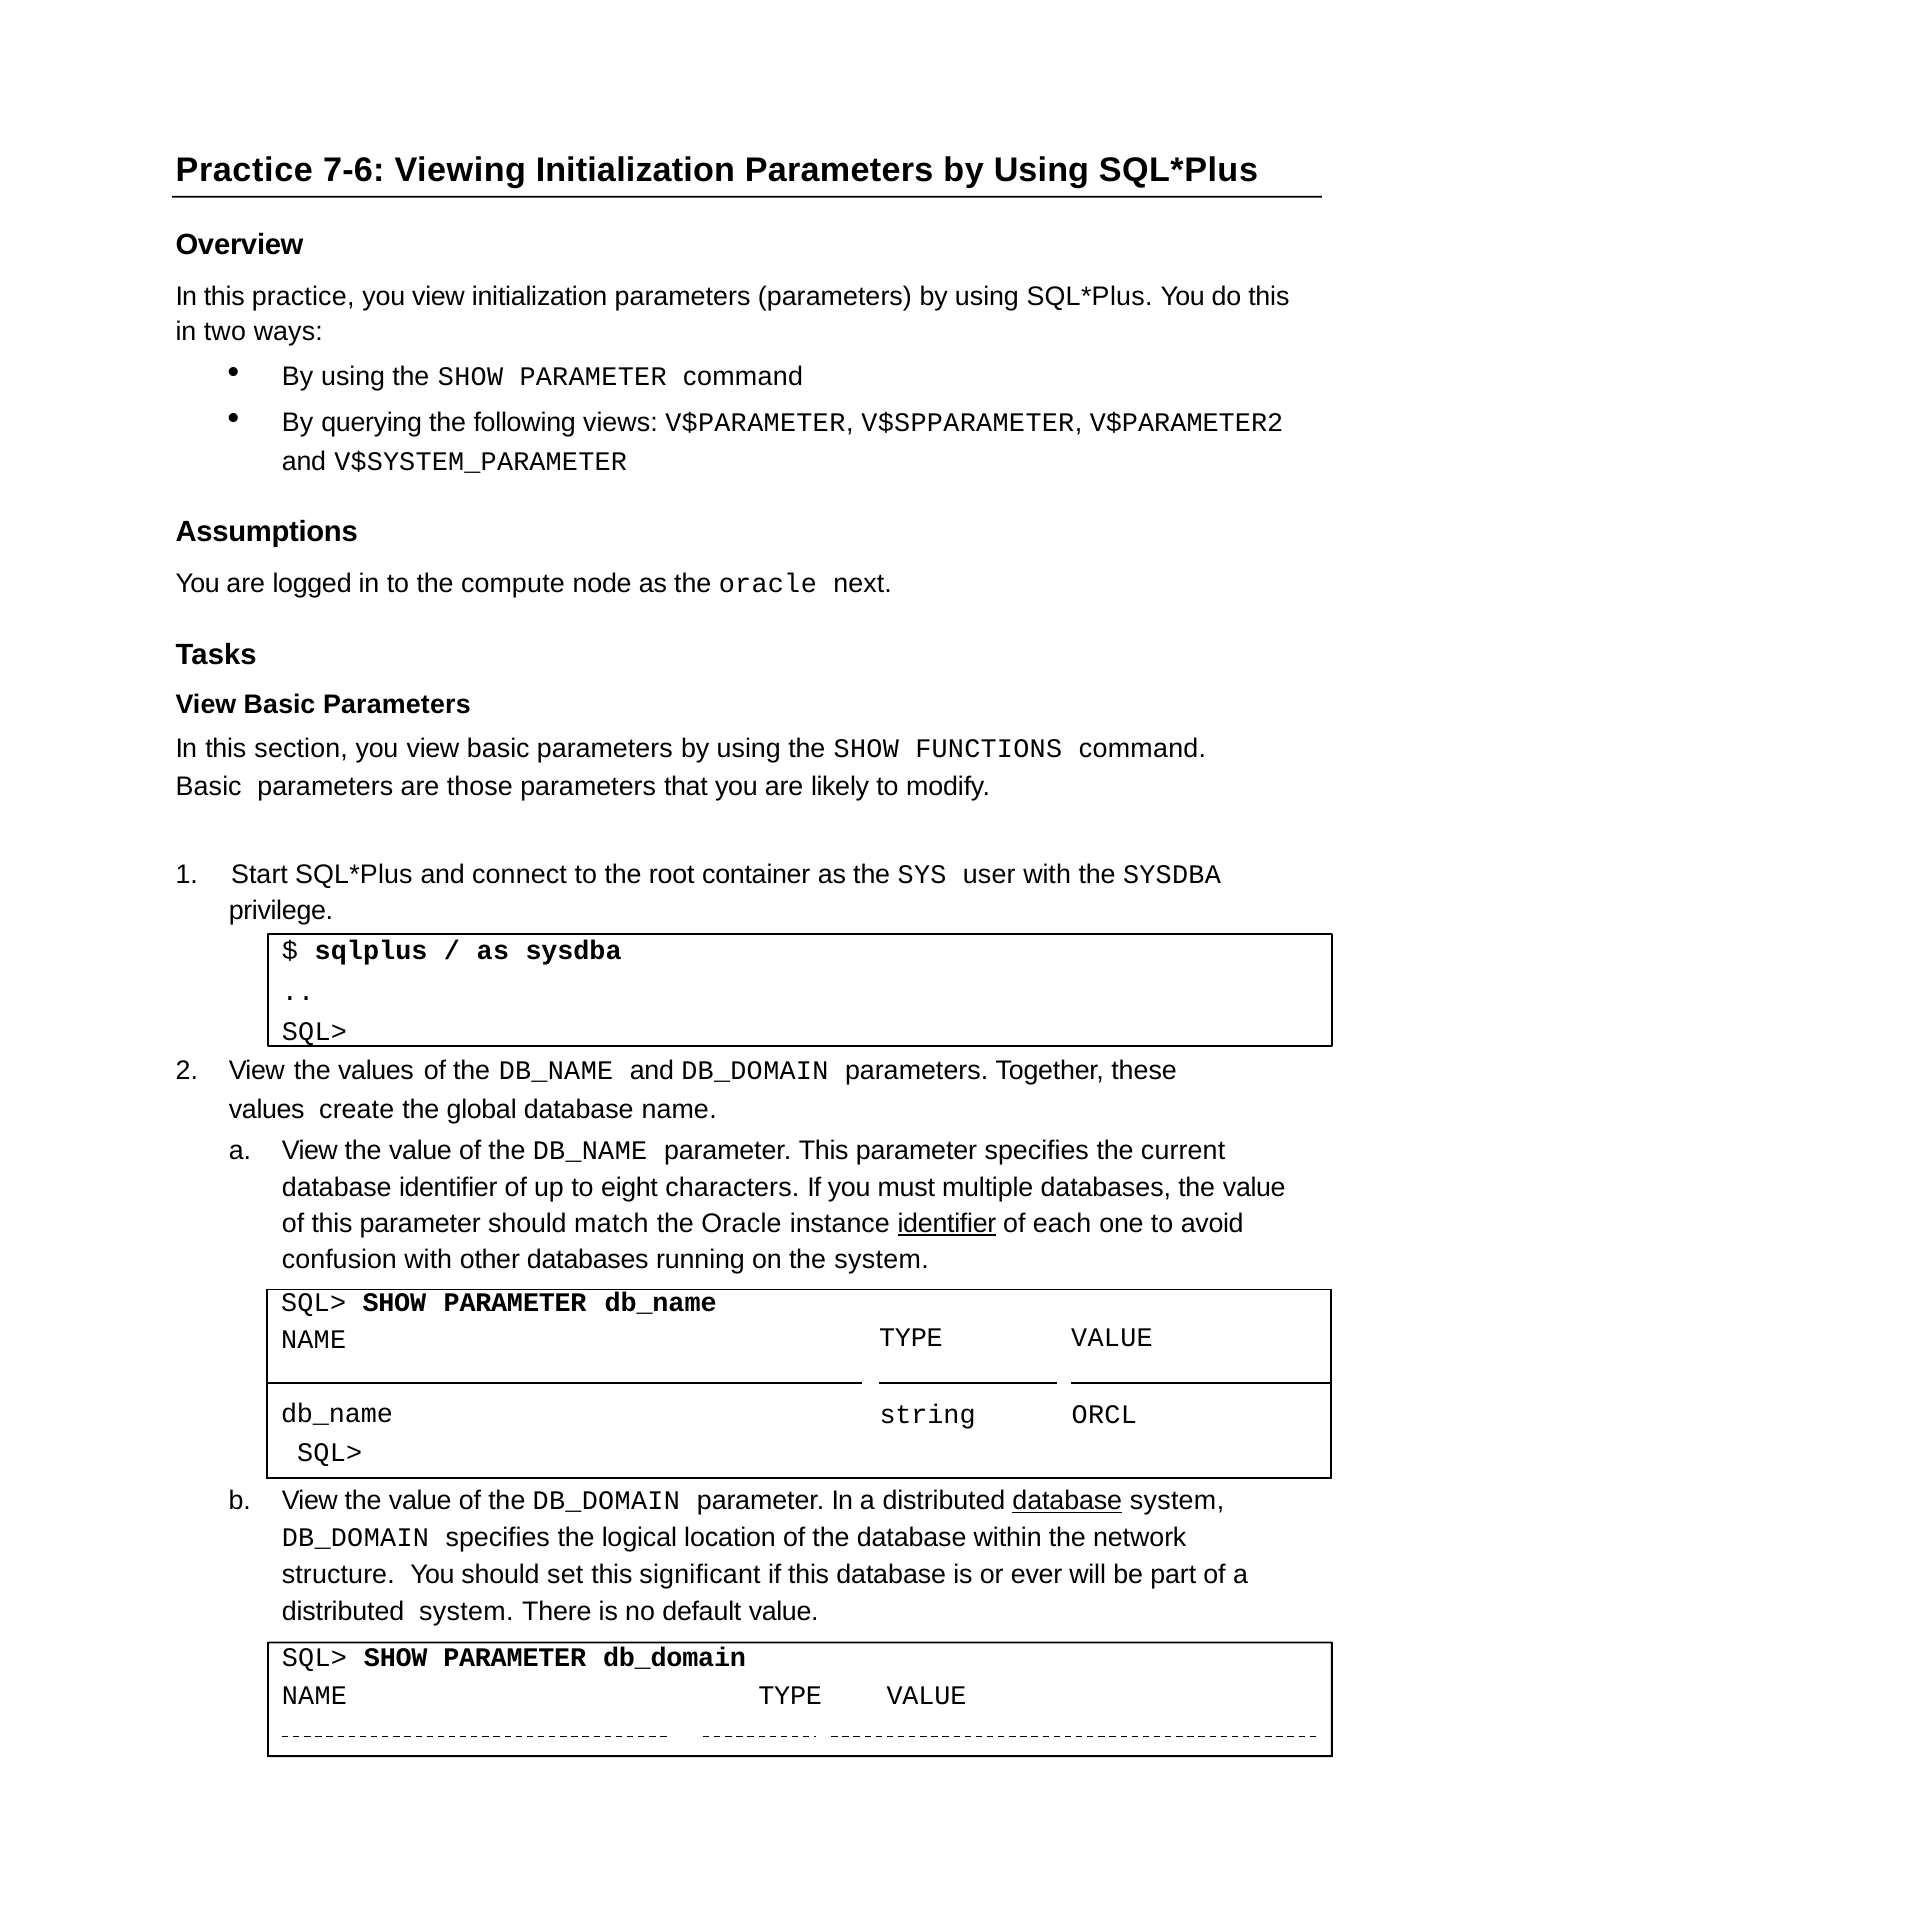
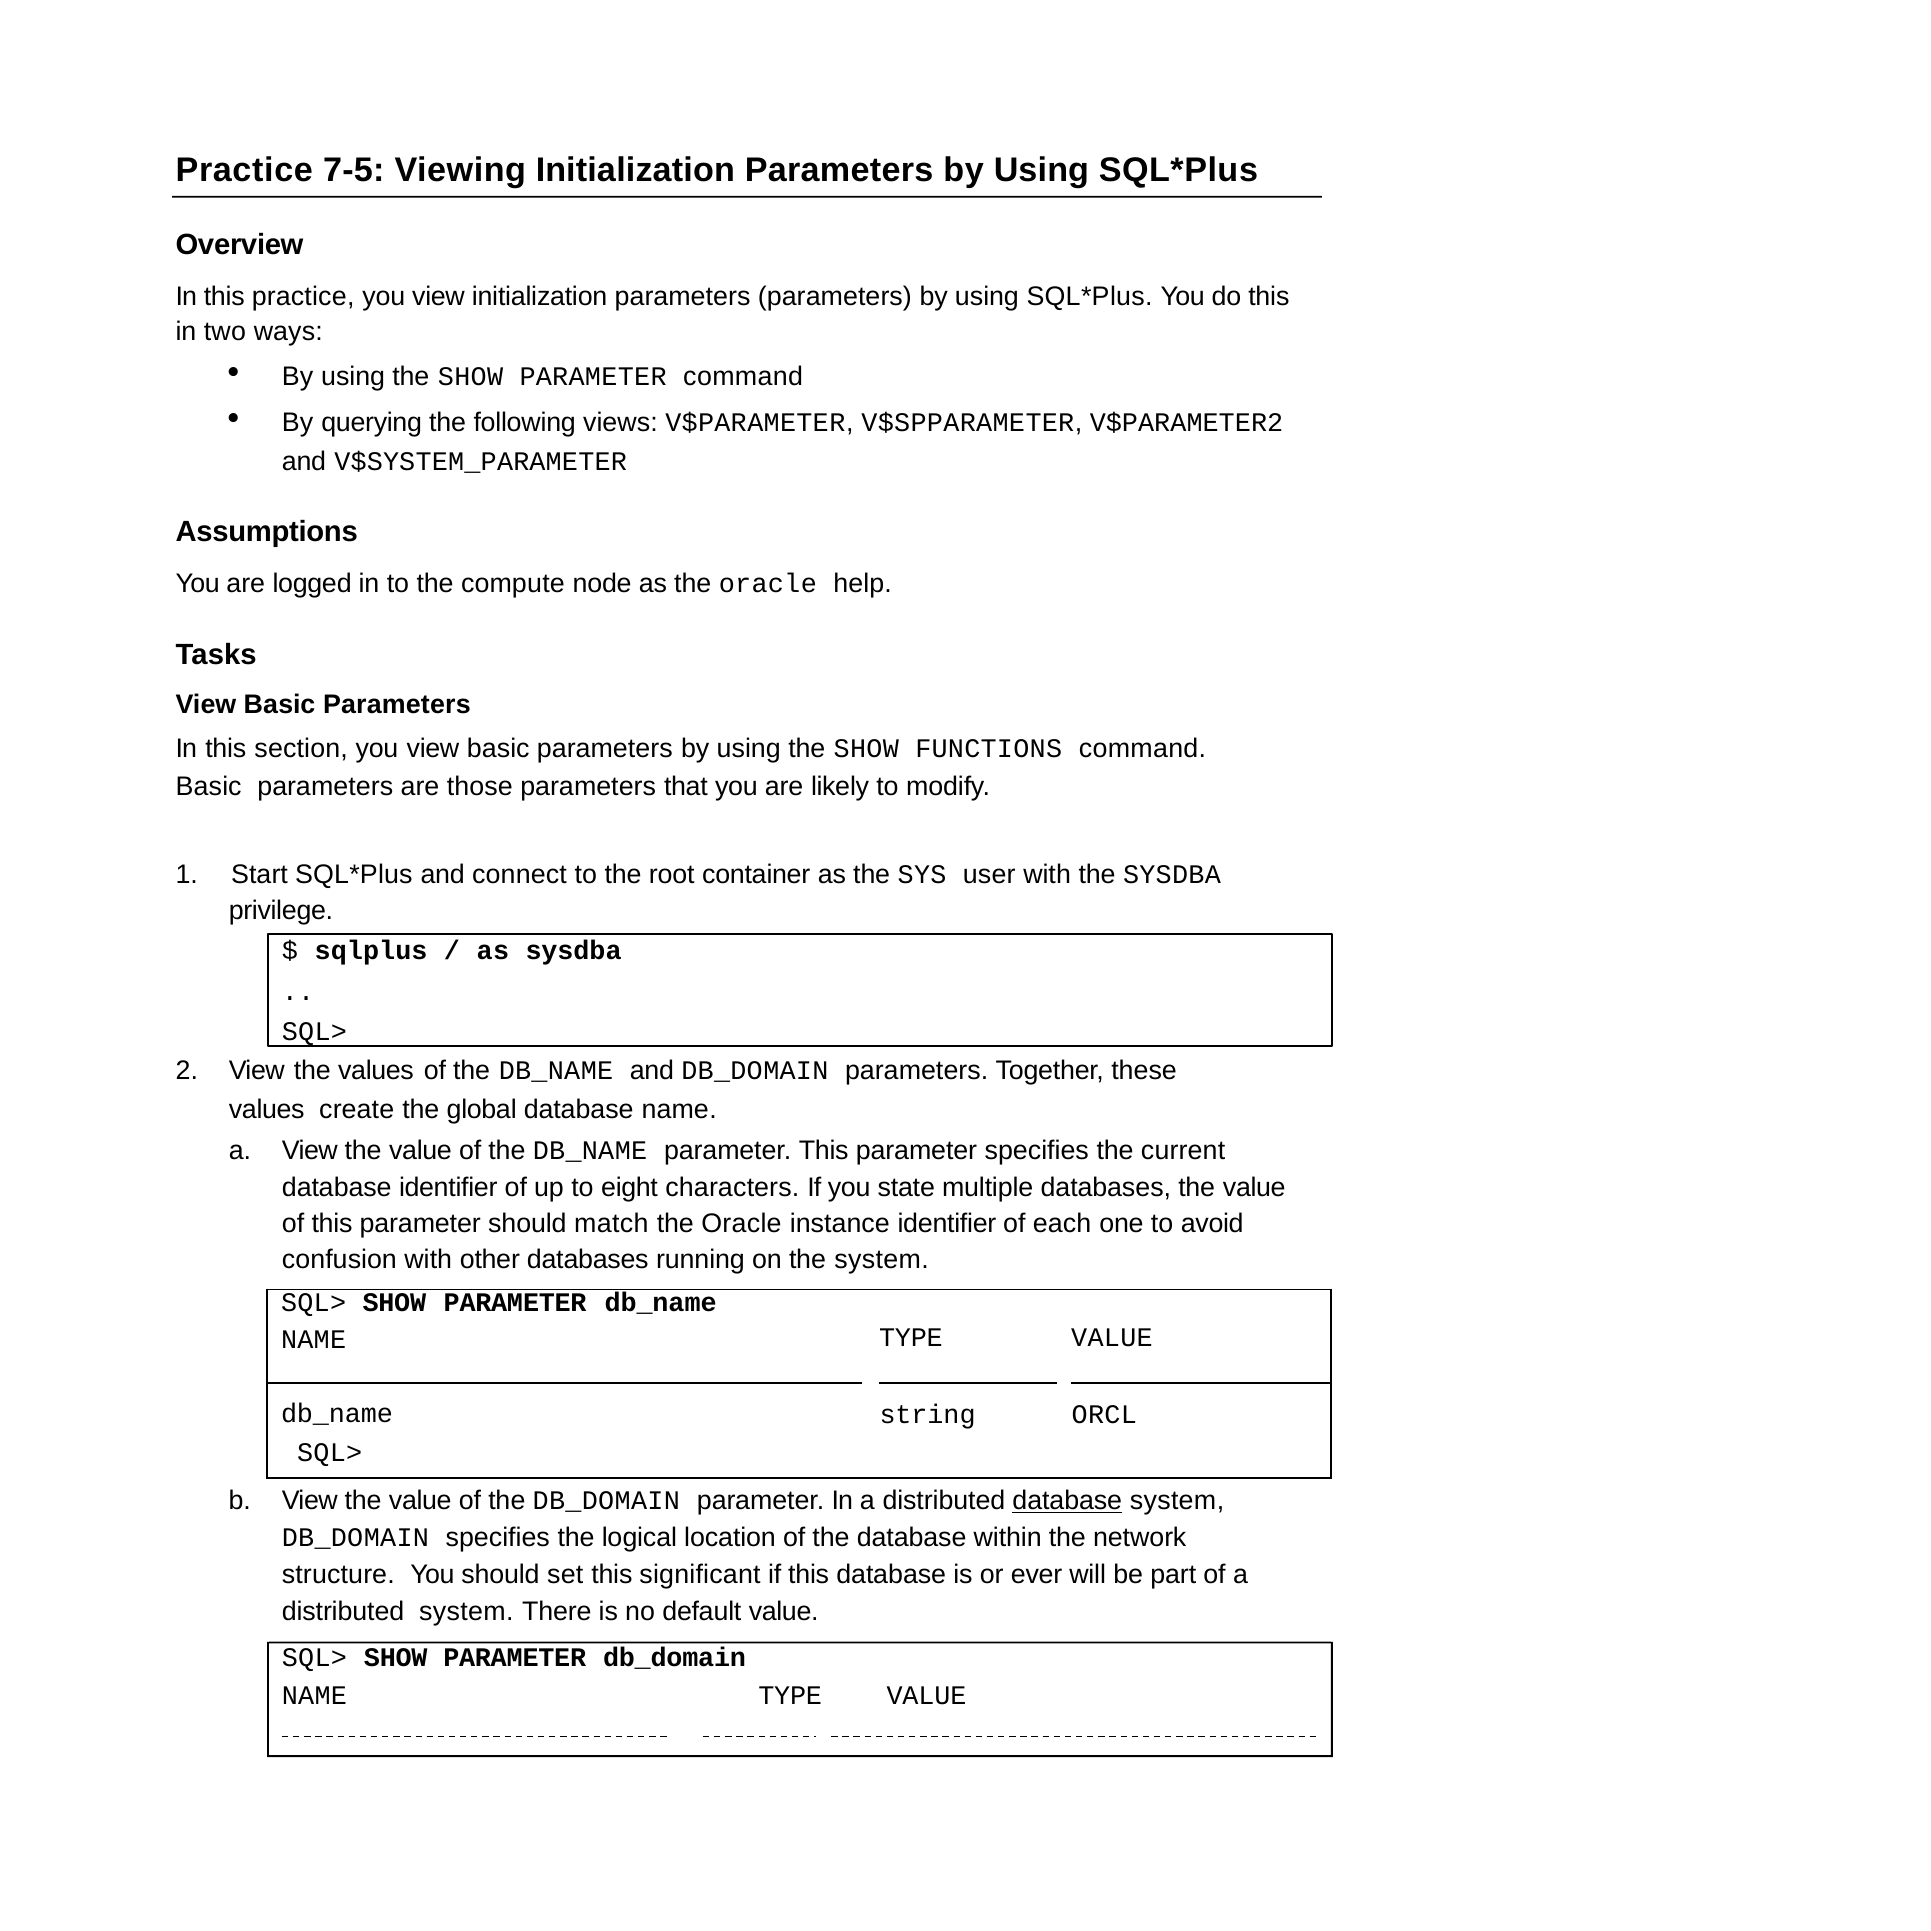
7-6: 7-6 -> 7-5 (354, 170)
next: next -> help (863, 584)
must: must -> state (906, 1187)
identifier underline: present -> none (947, 1224)
